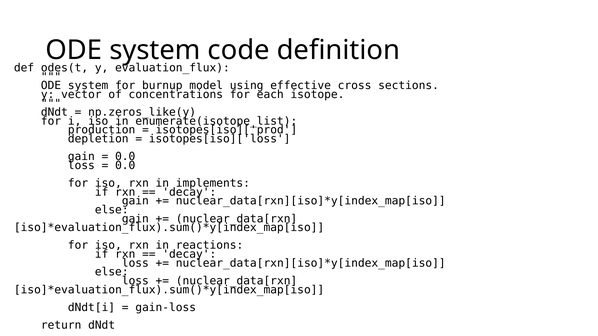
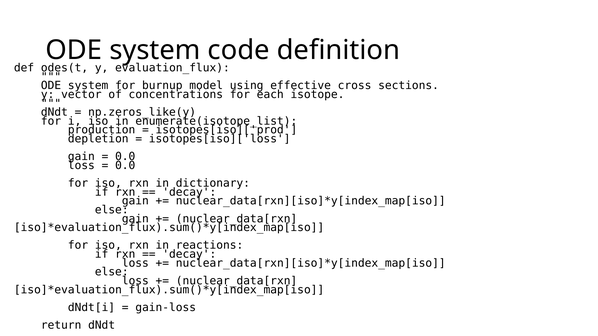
implements: implements -> dictionary (213, 183)
